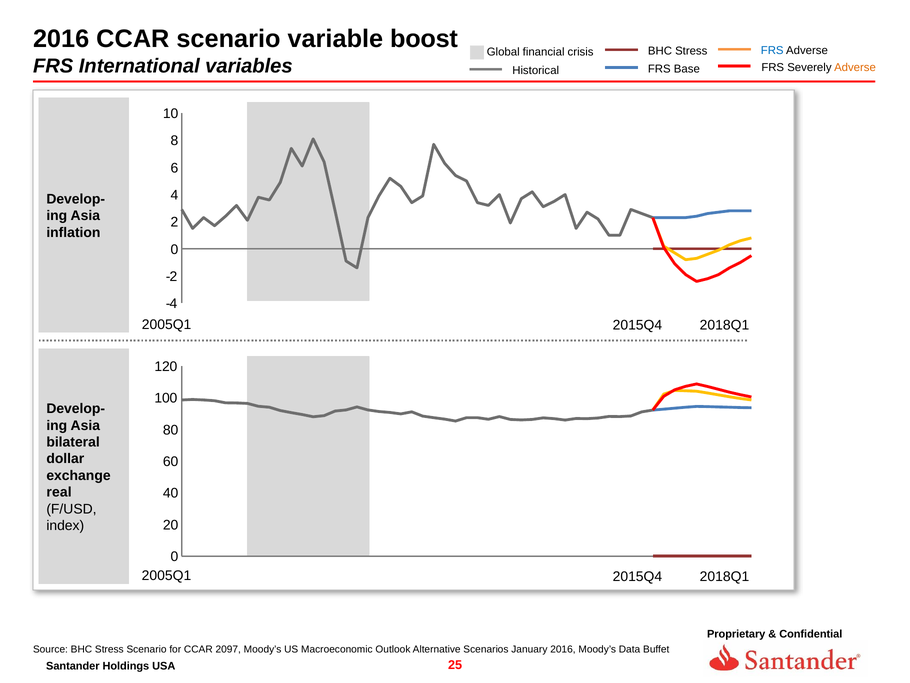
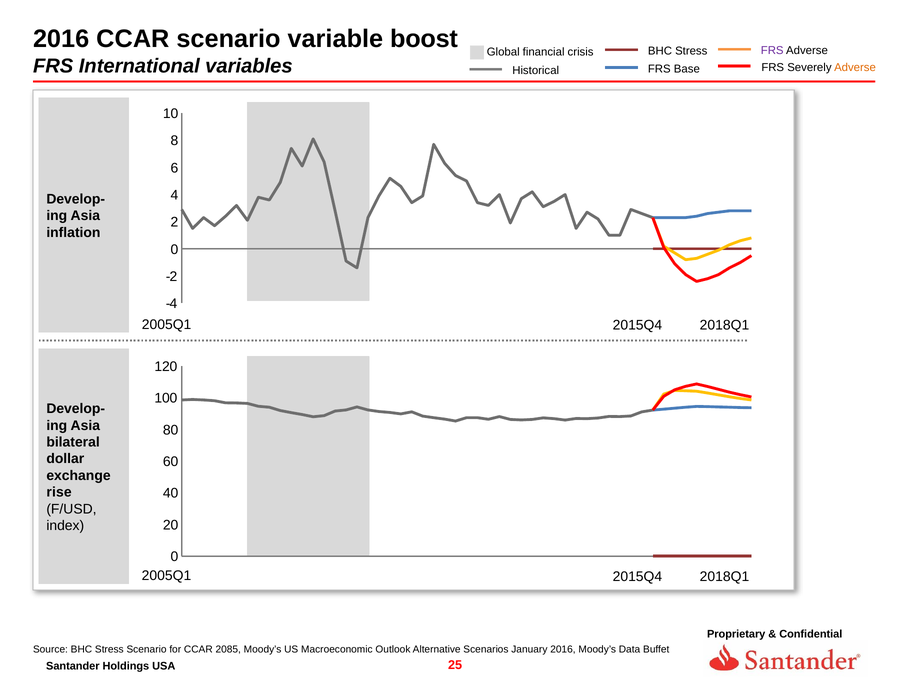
FRS colour: blue -> purple (772, 50)
real: real -> rise (59, 492)
2097: 2097 -> 2085 (228, 649)
